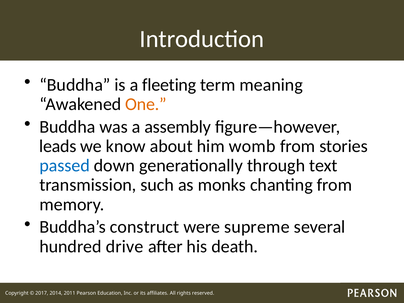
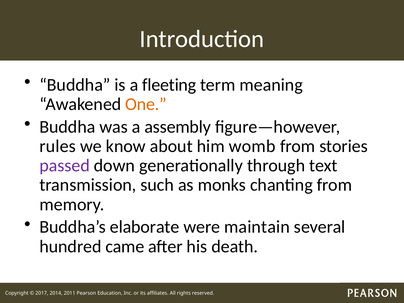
leads: leads -> rules (58, 146)
passed colour: blue -> purple (65, 166)
construct: construct -> elaborate (145, 227)
supreme: supreme -> maintain (257, 227)
drive: drive -> came (125, 246)
